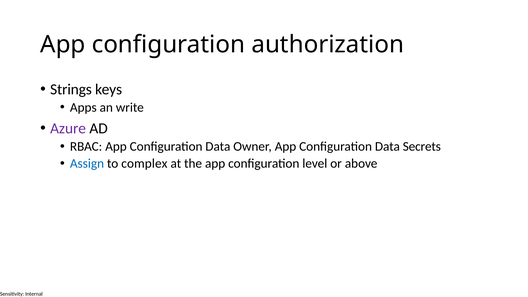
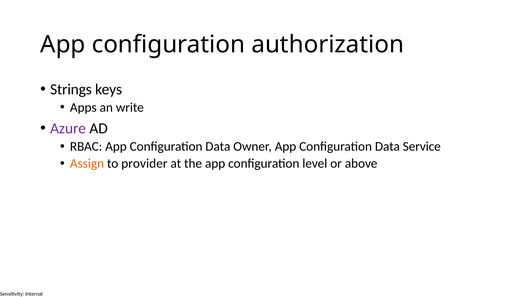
Secrets: Secrets -> Service (422, 147)
Assign colour: blue -> orange (87, 164)
complex: complex -> provider (144, 164)
